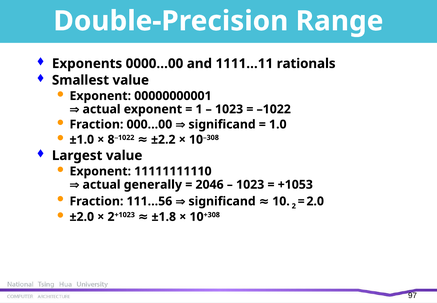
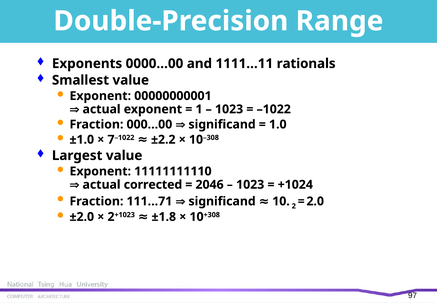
8: 8 -> 7 (111, 139)
generally: generally -> corrected (153, 184)
+1053: +1053 -> +1024 (295, 184)
111…56: 111…56 -> 111…71 (149, 201)
